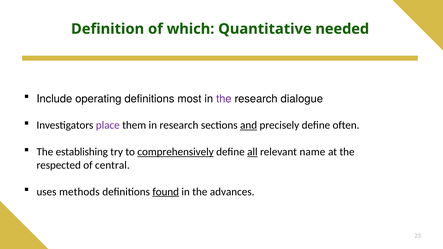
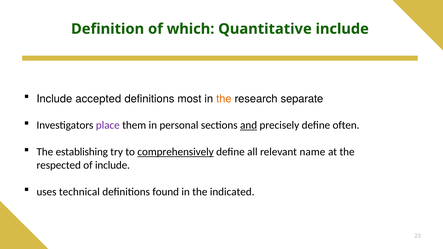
Quantitative needed: needed -> include (342, 29)
operating: operating -> accepted (98, 99)
the colour: purple -> orange (224, 99)
dialogue: dialogue -> separate (302, 99)
in research: research -> personal (179, 125)
all underline: present -> none (252, 152)
of central: central -> include (112, 165)
methods: methods -> technical (79, 192)
found underline: present -> none (166, 192)
advances: advances -> indicated (232, 192)
